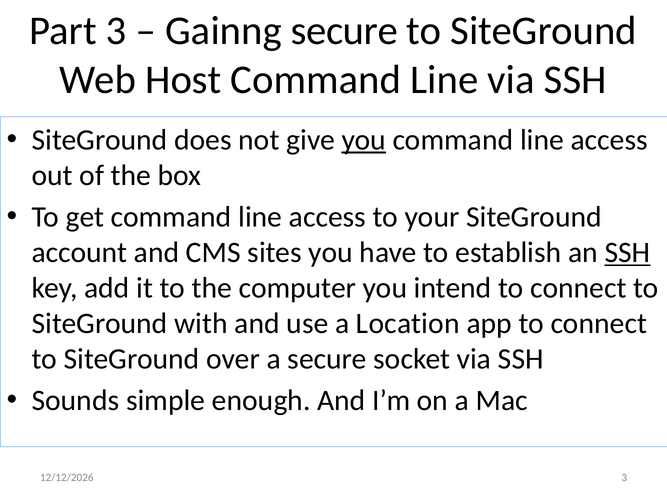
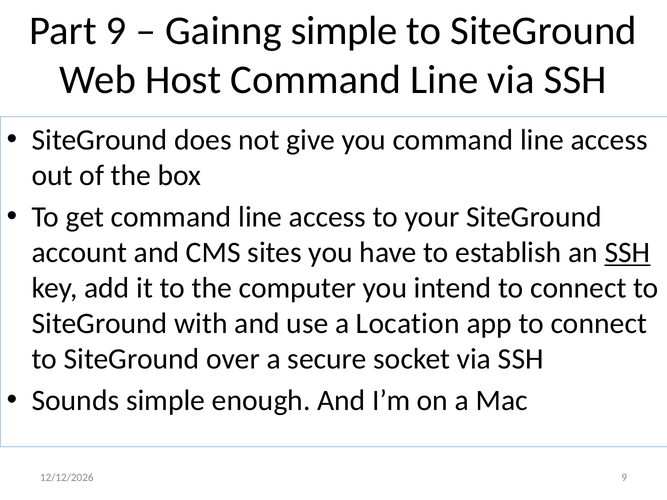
Part 3: 3 -> 9 (116, 31)
Gainng secure: secure -> simple (344, 31)
you underline: present -> none (364, 140)
3: 3 -> 9 (624, 478)
